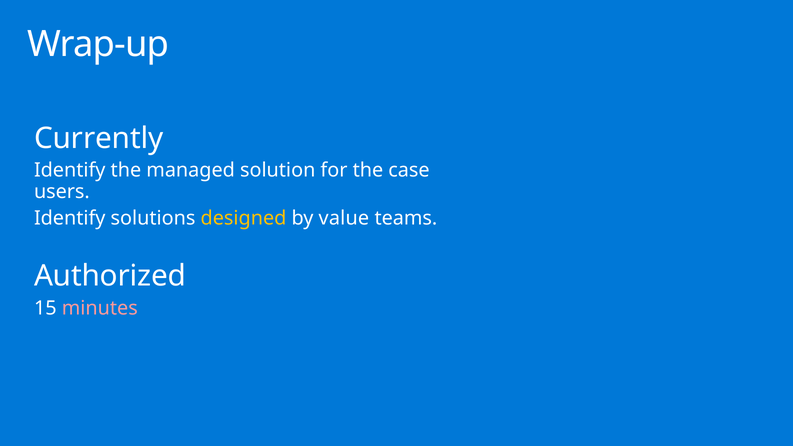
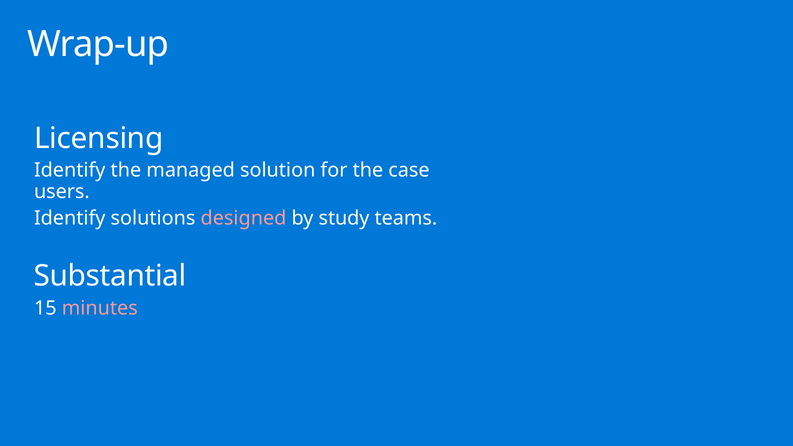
Currently: Currently -> Licensing (99, 139)
designed colour: yellow -> pink (243, 218)
value: value -> study (344, 218)
Authorized: Authorized -> Substantial (110, 276)
